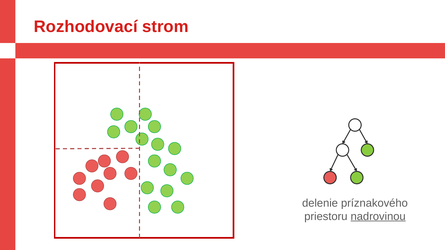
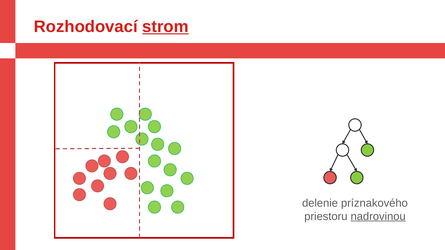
strom underline: none -> present (165, 27)
